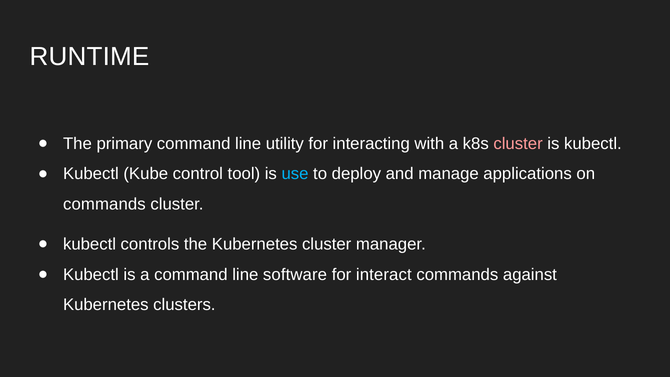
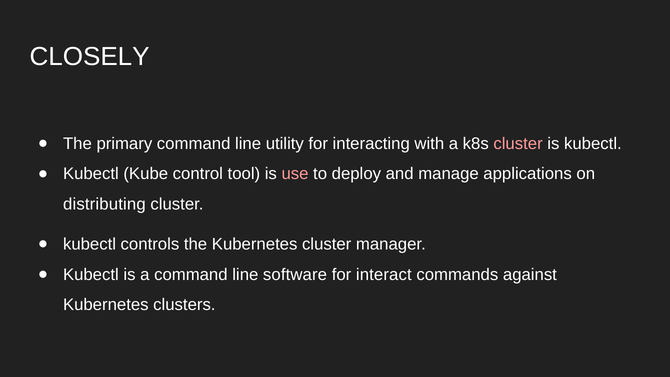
RUNTIME: RUNTIME -> CLOSELY (90, 57)
use colour: light blue -> pink (295, 174)
commands: commands -> distributing (104, 204)
